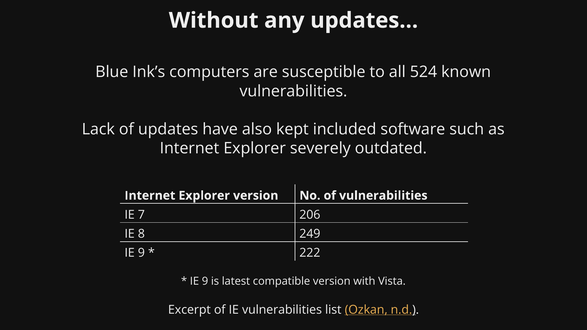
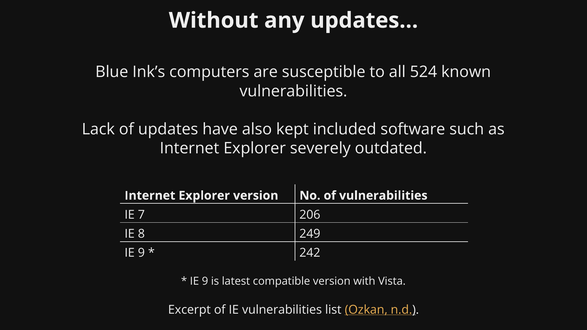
222: 222 -> 242 (310, 253)
